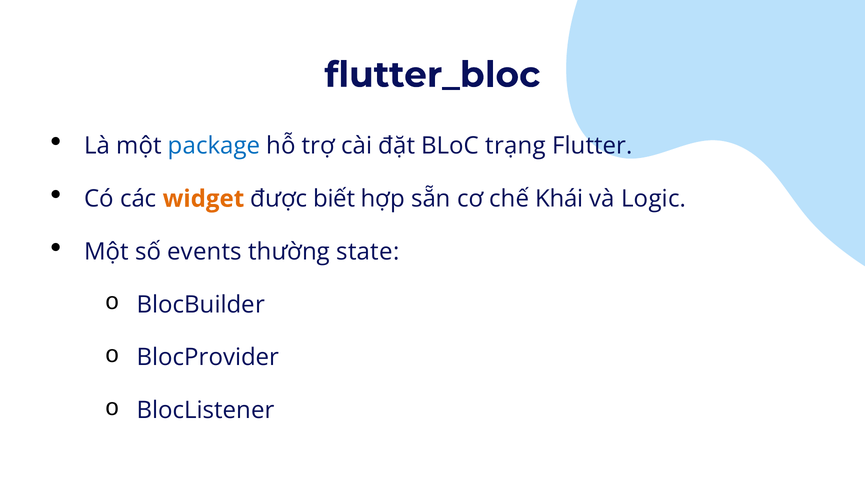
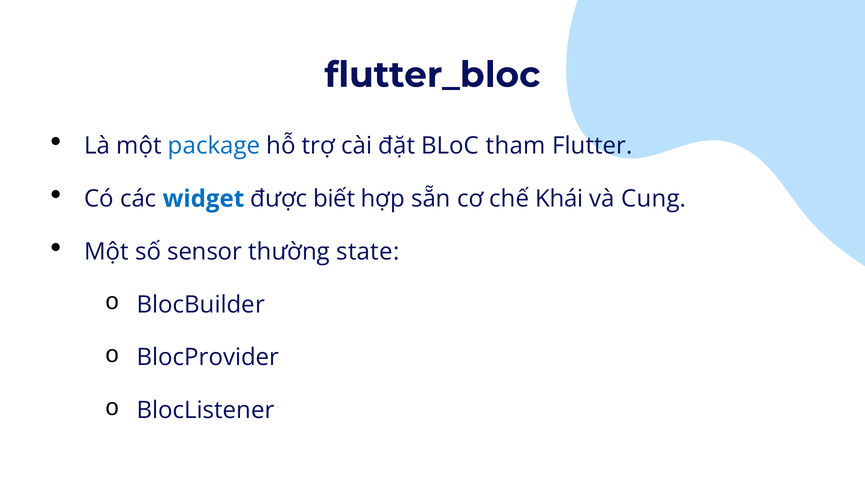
trạng: trạng -> tham (516, 146)
widget colour: orange -> blue (203, 199)
Logic: Logic -> Cung (654, 199)
events: events -> sensor (205, 251)
